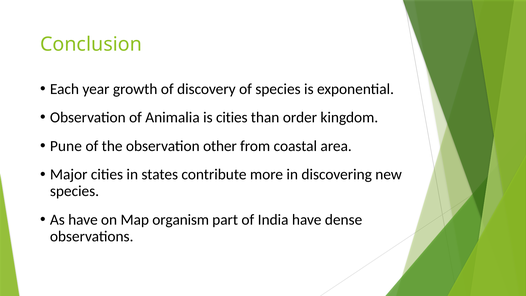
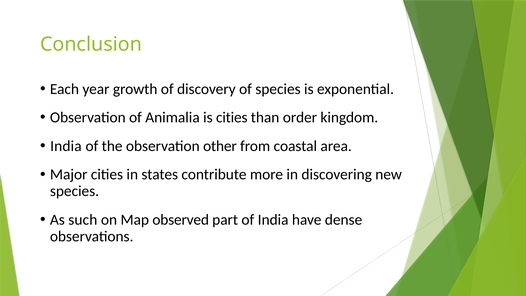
Pune: Pune -> India (66, 146)
As have: have -> such (83, 220)
organism: organism -> observed (181, 220)
